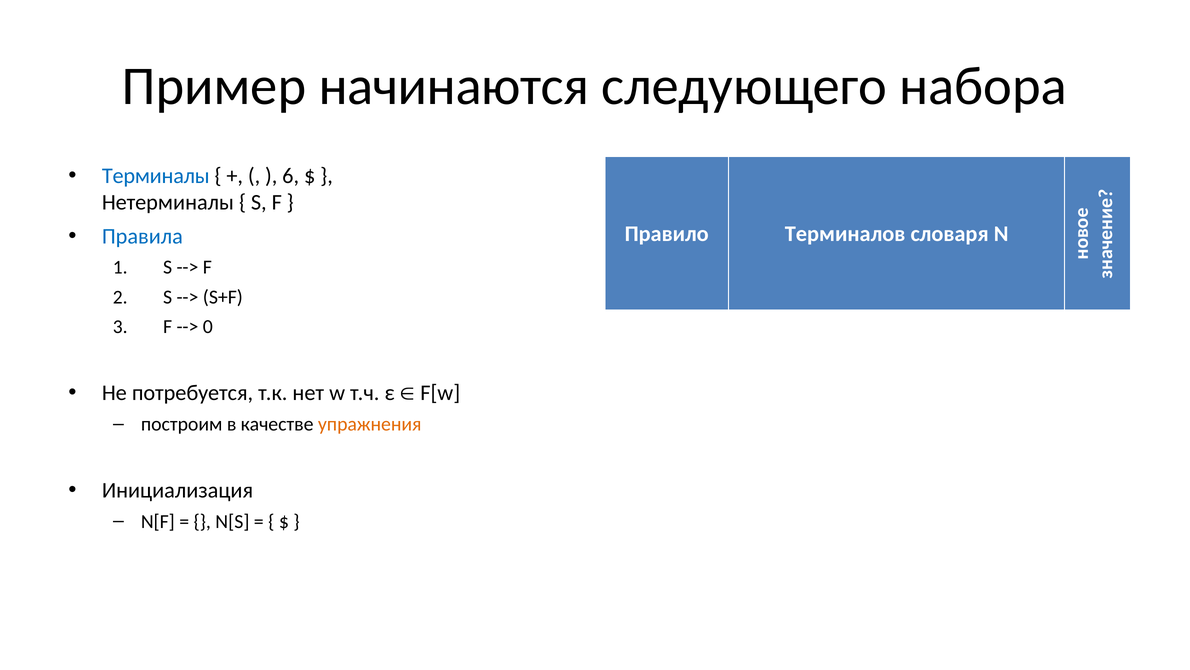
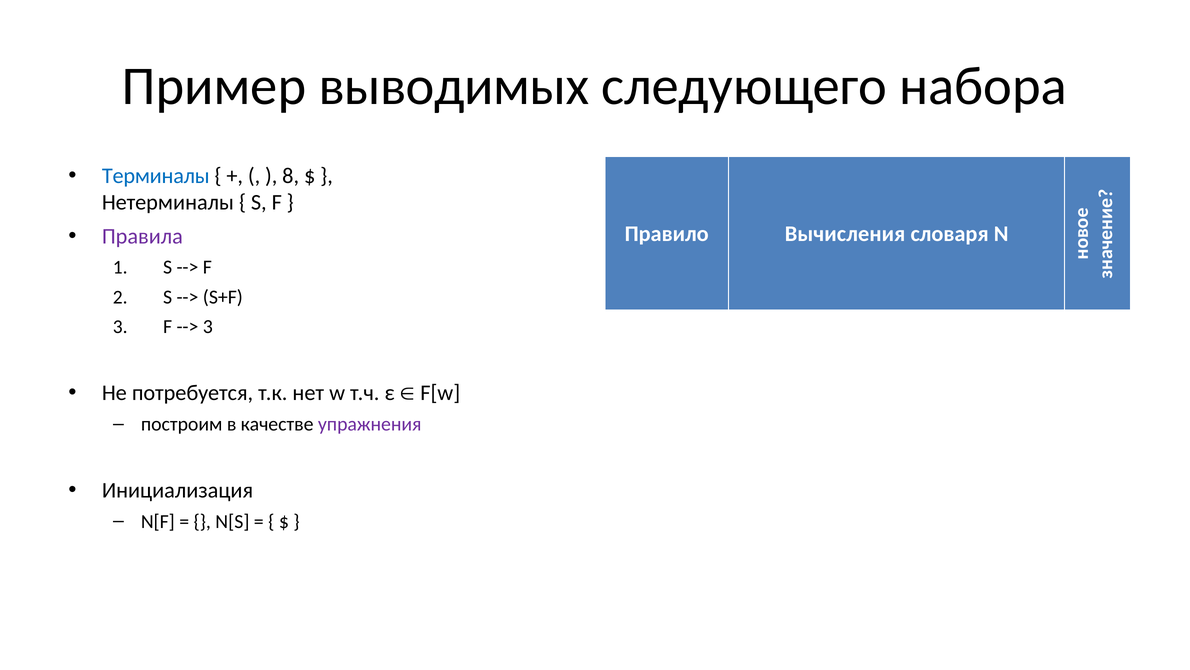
начинаются: начинаются -> выводимых (454, 86)
6: 6 -> 8 (291, 176)
Правила colour: blue -> purple (142, 236)
Терминалов: Терминалов -> Вычисления (845, 234)
0: 0 -> 3 (208, 327)
упражнения colour: orange -> purple (370, 424)
